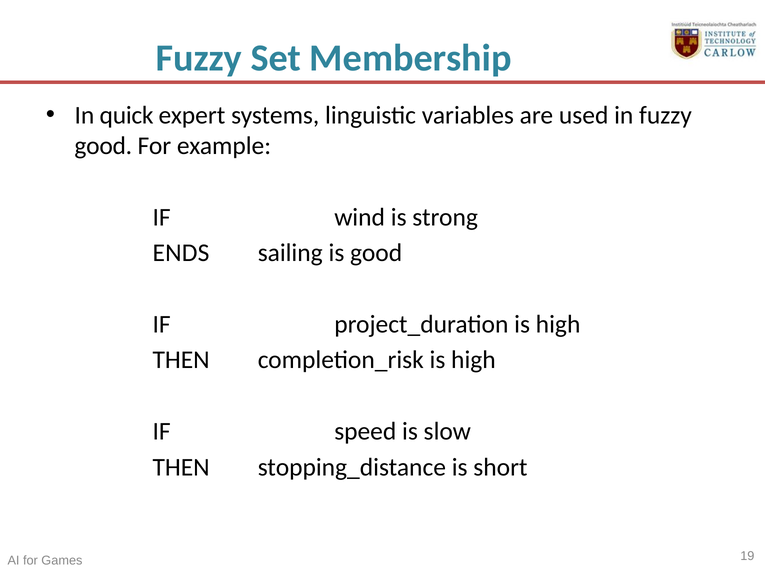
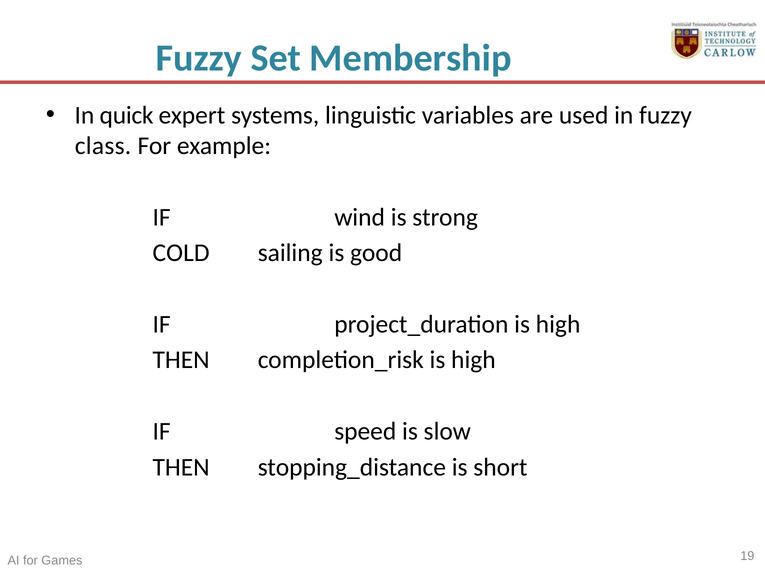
good: good -> class (103, 146)
ENDS: ENDS -> COLD (181, 253)
